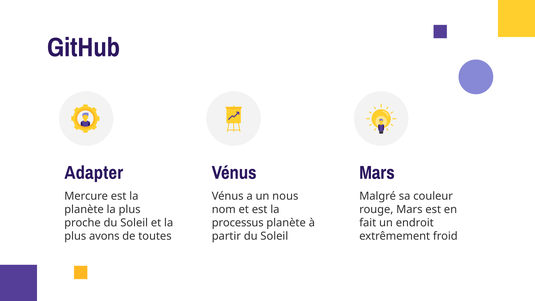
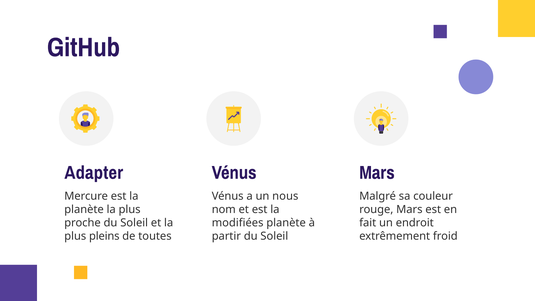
processus: processus -> modifiées (238, 223)
avons: avons -> pleins (104, 236)
